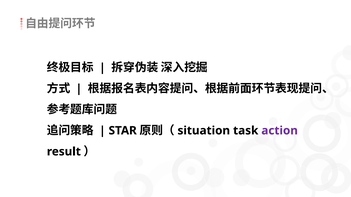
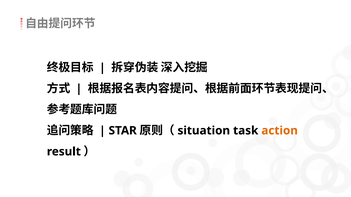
action colour: purple -> orange (280, 131)
